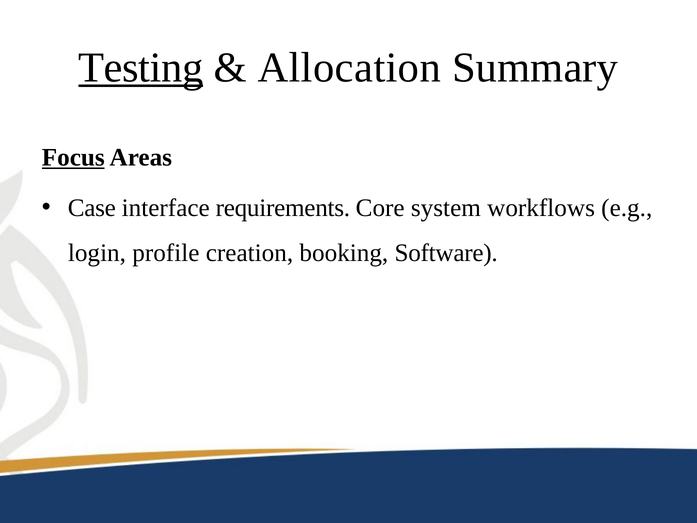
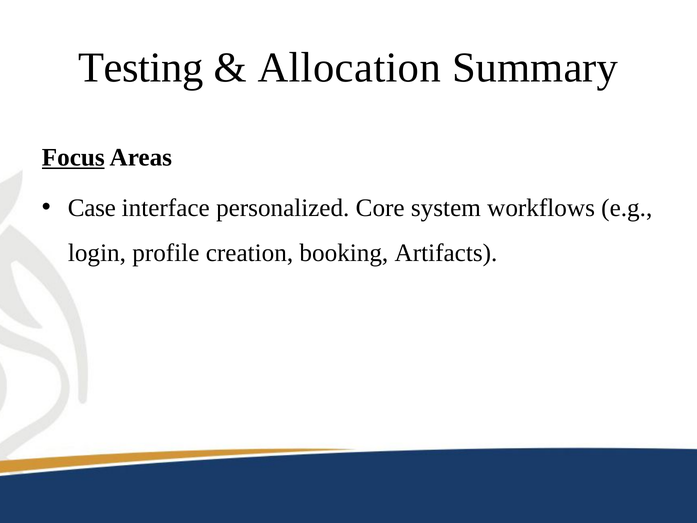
Testing underline: present -> none (141, 67)
requirements: requirements -> personalized (283, 208)
Software: Software -> Artifacts (446, 253)
